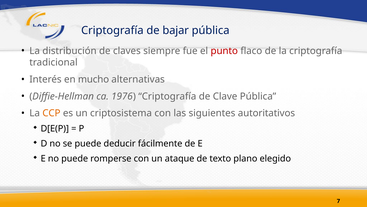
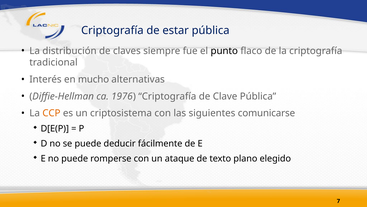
bajar: bajar -> estar (176, 30)
punto colour: red -> black (224, 51)
autoritativos: autoritativos -> comunicarse (266, 113)
